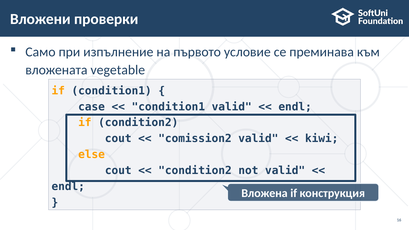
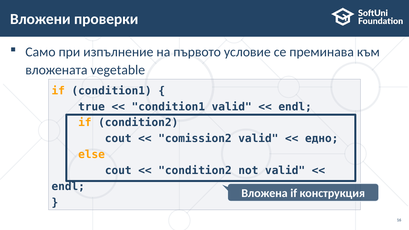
casе: casе -> true (92, 107)
kiwi: kiwi -> едно (322, 139)
